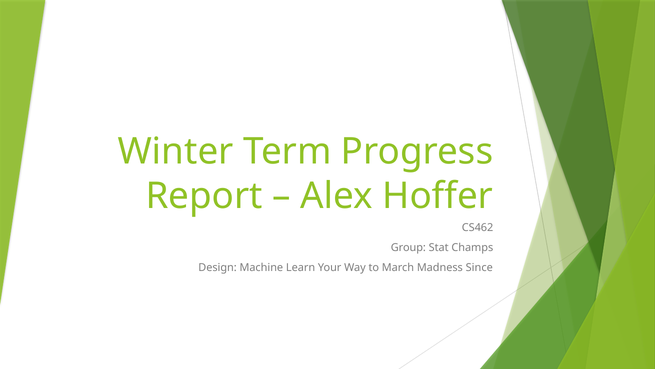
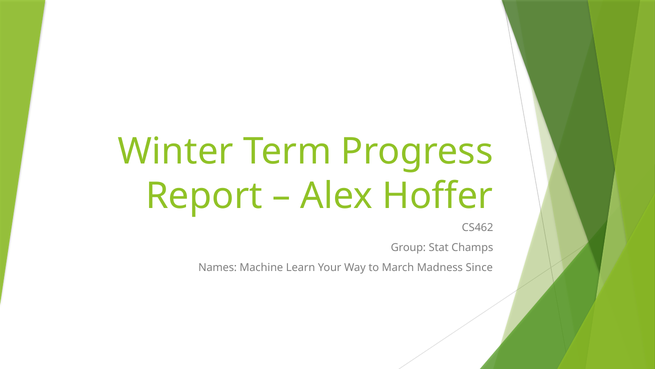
Design: Design -> Names (218, 267)
